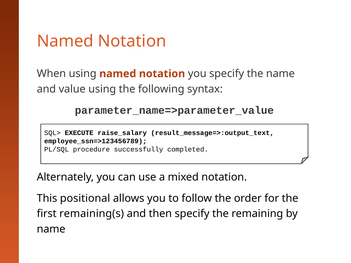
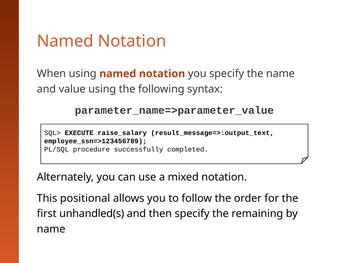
remaining(s: remaining(s -> unhandled(s (92, 214)
